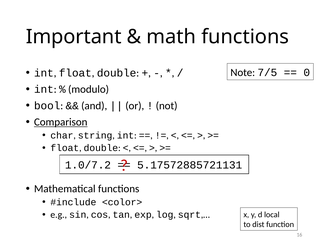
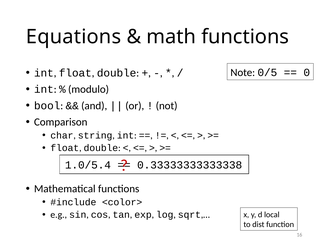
Important: Important -> Equations (74, 37)
7/5: 7/5 -> 0/5 (267, 72)
Comparison underline: present -> none (61, 122)
1.0/7.2: 1.0/7.2 -> 1.0/5.4 (88, 165)
5.17572885721131: 5.17572885721131 -> 0.33333333333338 (190, 165)
